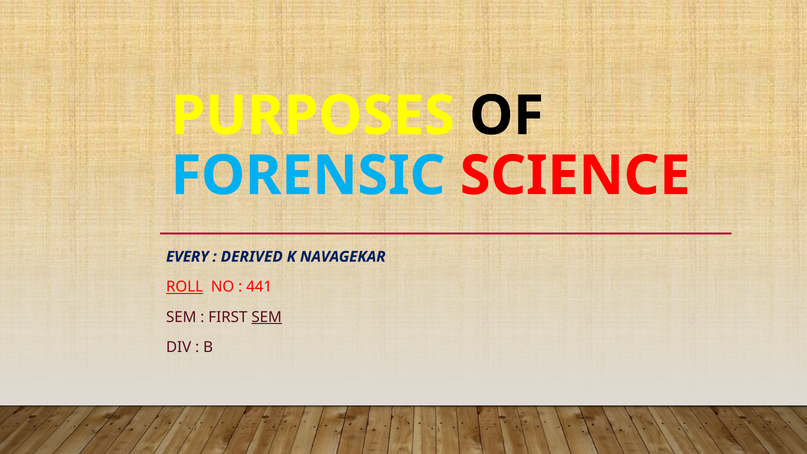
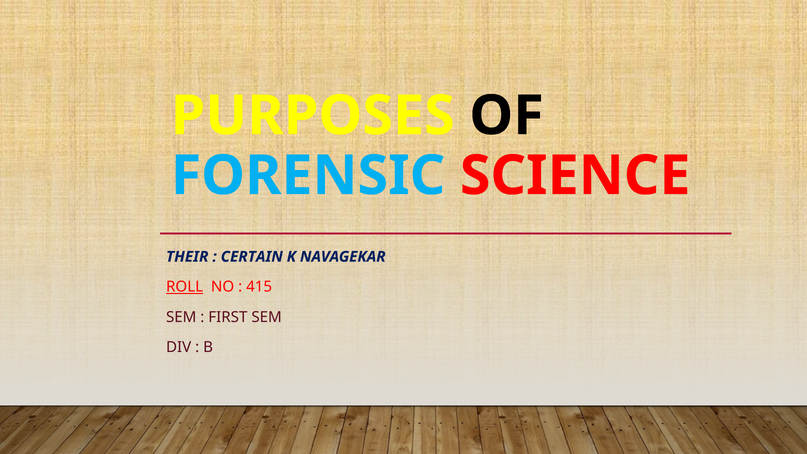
EVERY: EVERY -> THEIR (187, 257)
DERIVED: DERIVED -> CERTAIN (252, 257)
441: 441 -> 415 (259, 287)
SEM underline: present -> none (267, 317)
